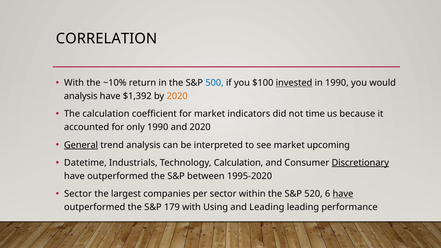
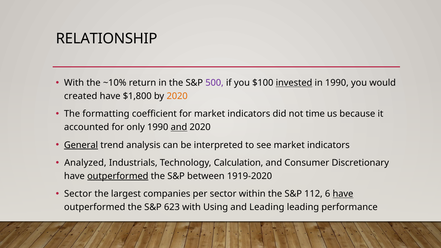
CORRELATION: CORRELATION -> RELATIONSHIP (107, 39)
500 colour: blue -> purple (214, 83)
analysis: analysis -> created (81, 96)
$1,392: $1,392 -> $1,800 (137, 96)
The calculation: calculation -> formatting (106, 114)
and underline: none -> present (179, 127)
see market upcoming: upcoming -> indicators (328, 145)
Datetime: Datetime -> Analyzed (85, 163)
Discretionary underline: present -> none (360, 163)
outperformed underline: none -> present (118, 176)
1995-2020: 1995-2020 -> 1919-2020 (250, 176)
520: 520 -> 112 (313, 194)
179: 179 -> 623 (172, 207)
